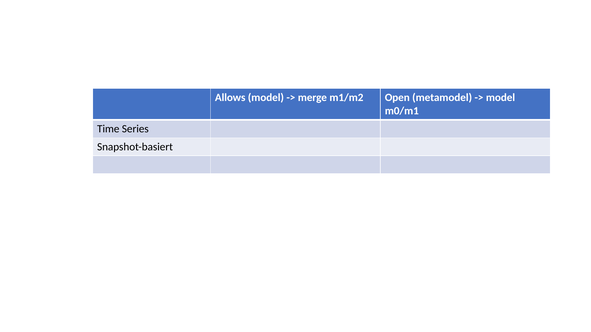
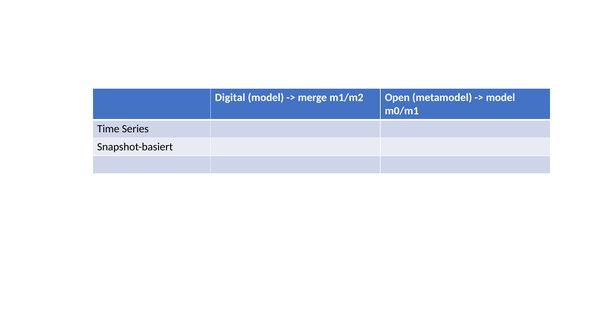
Allows: Allows -> Digital (230, 98)
